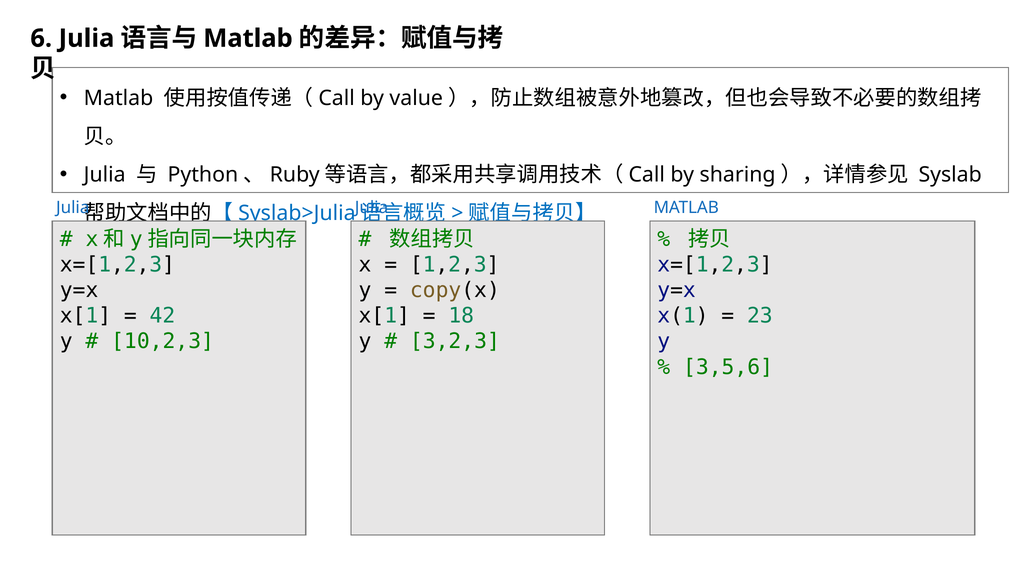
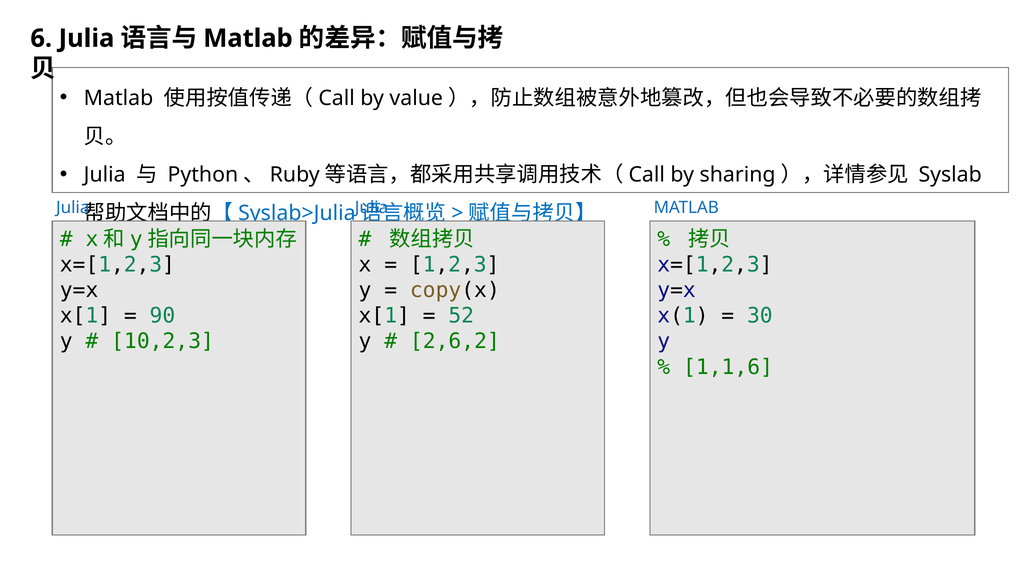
42: 42 -> 90 (162, 316)
18: 18 -> 52 (461, 316)
23: 23 -> 30 (760, 316)
3,2,3: 3,2,3 -> 2,6,2 (455, 341)
3,5,6: 3,5,6 -> 1,1,6 (728, 367)
